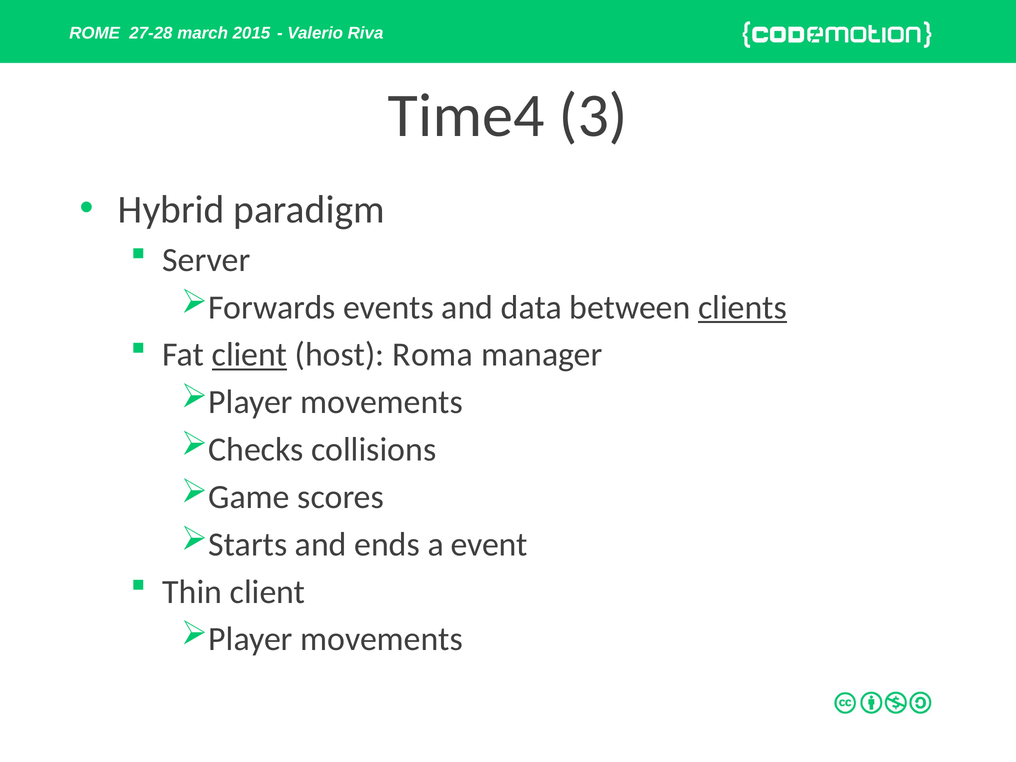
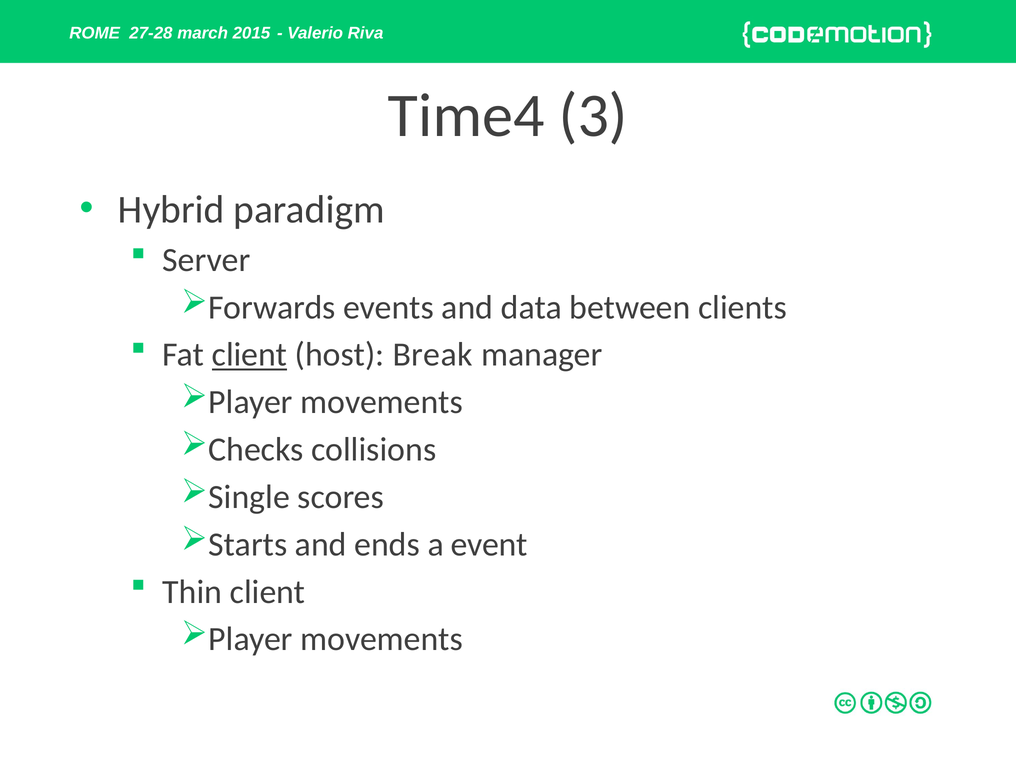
clients underline: present -> none (743, 307)
Roma: Roma -> Break (433, 355)
Game: Game -> Single (249, 497)
